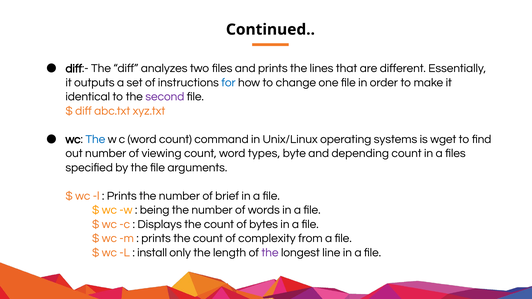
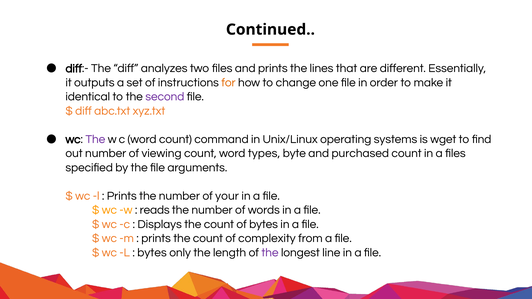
for colour: blue -> orange (229, 83)
The colour: blue -> purple (95, 139)
depending: depending -> purchased (360, 154)
brief: brief -> your (227, 196)
being: being -> reads (155, 210)
install: install -> bytes (152, 253)
